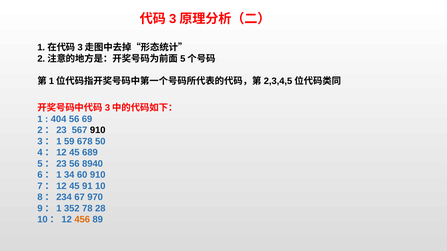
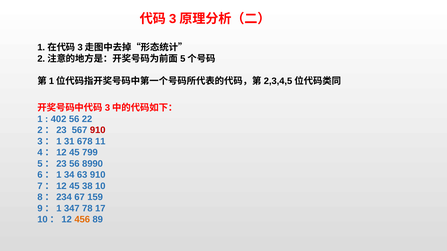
404: 404 -> 402 (59, 119)
69: 69 -> 22 (87, 119)
910 colour: black -> red (98, 130)
59: 59 -> 31 (69, 142)
50: 50 -> 11 (100, 142)
689: 689 -> 799 (90, 153)
8940: 8940 -> 8990 (93, 164)
60: 60 -> 63 (82, 175)
91: 91 -> 38 (87, 186)
970: 970 -> 159 (95, 197)
352: 352 -> 347 (72, 209)
28: 28 -> 17 (100, 209)
